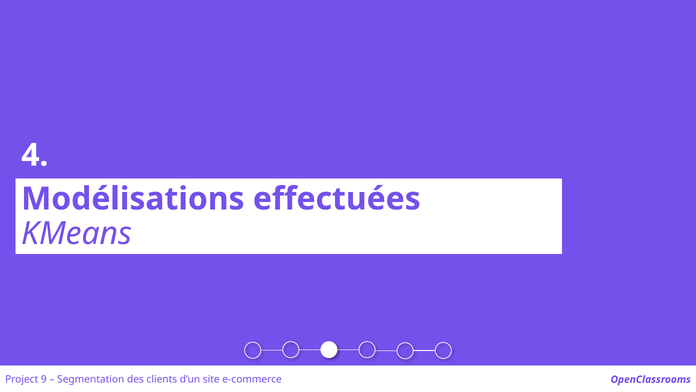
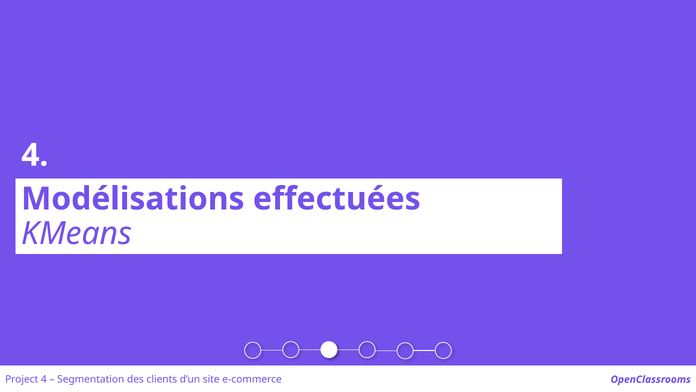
Project 9: 9 -> 4 (44, 379)
